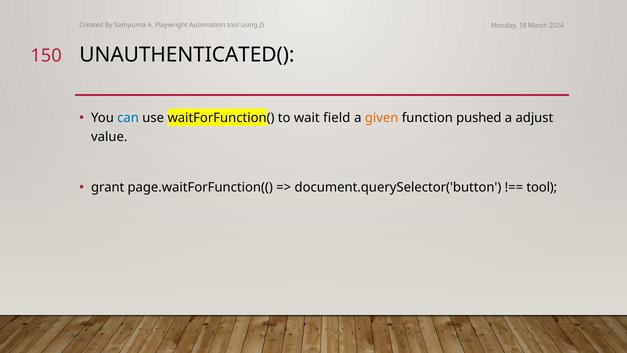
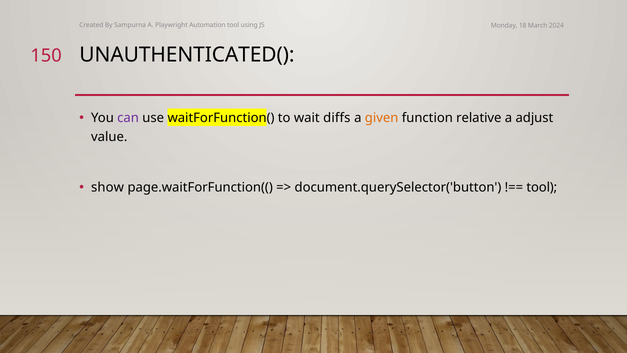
can colour: blue -> purple (128, 118)
field: field -> diffs (337, 118)
pushed: pushed -> relative (479, 118)
grant: grant -> show (108, 187)
